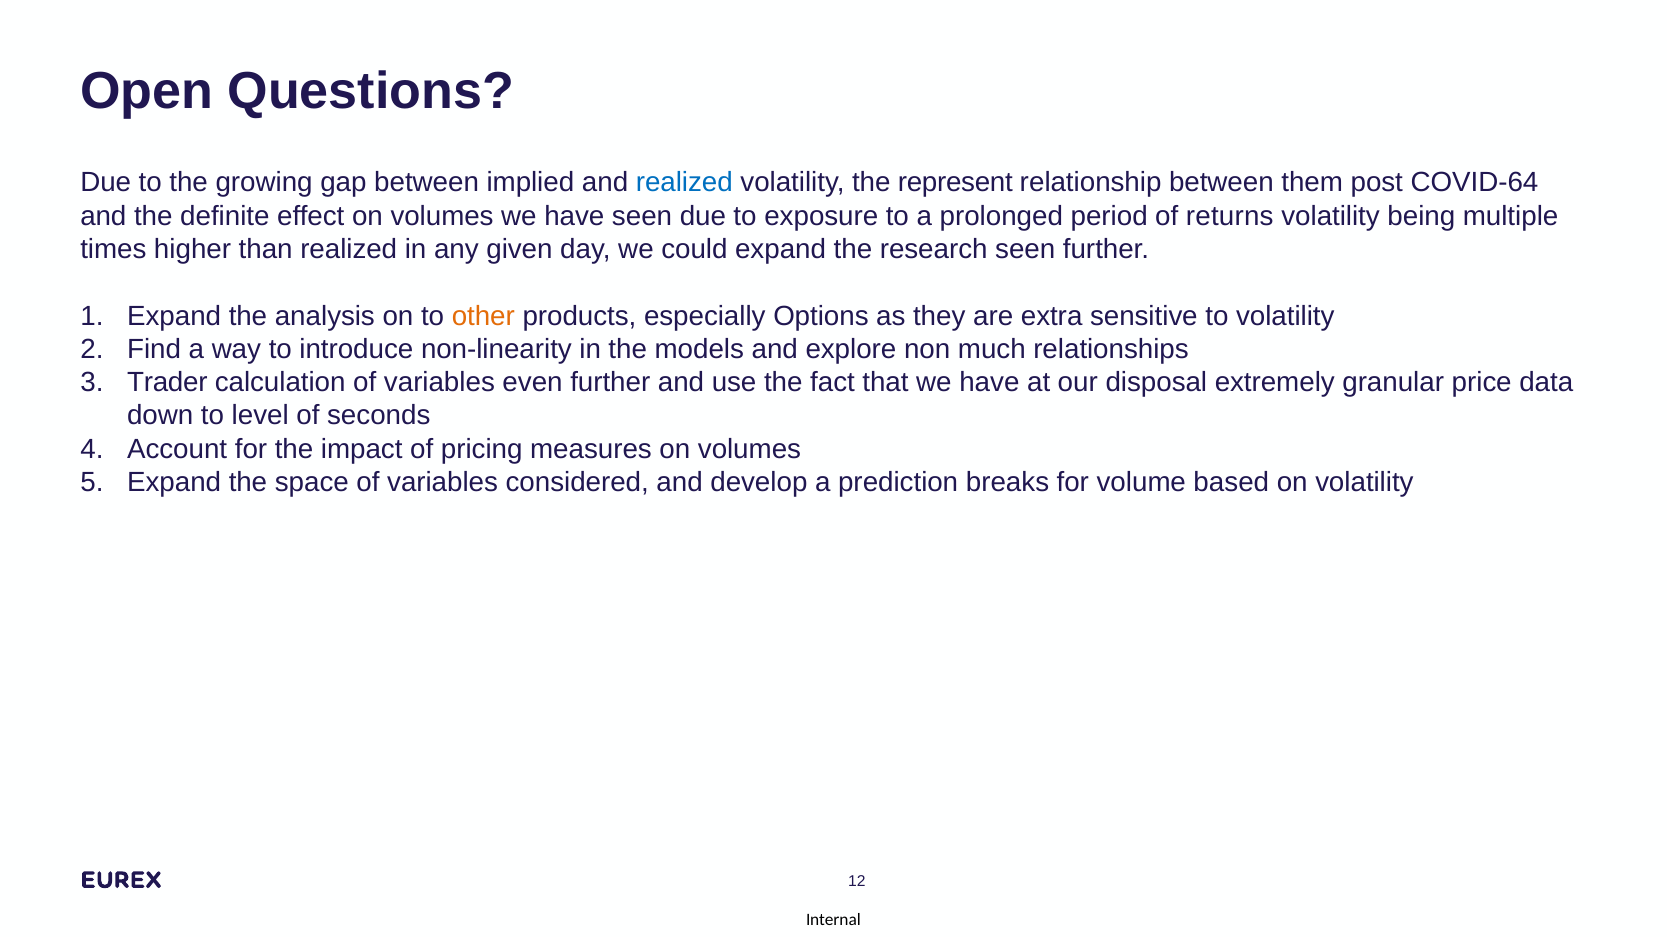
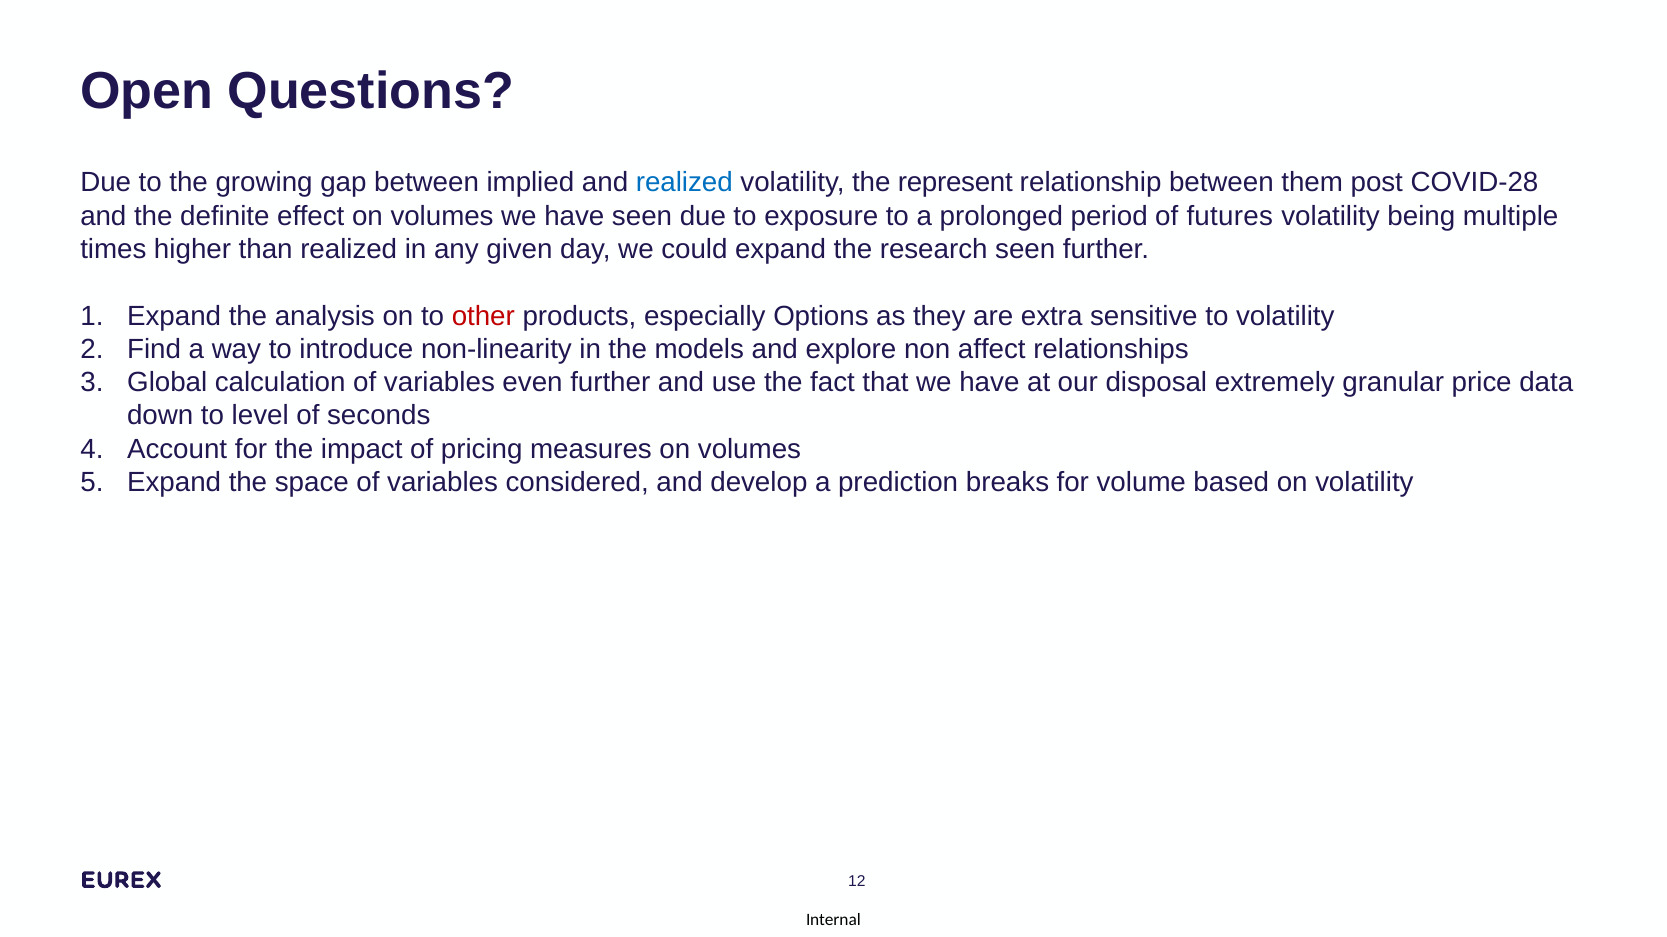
COVID-64: COVID-64 -> COVID-28 (1474, 183)
returns: returns -> futures (1230, 216)
other colour: orange -> red (483, 316)
much: much -> affect (992, 349)
Trader: Trader -> Global (167, 383)
